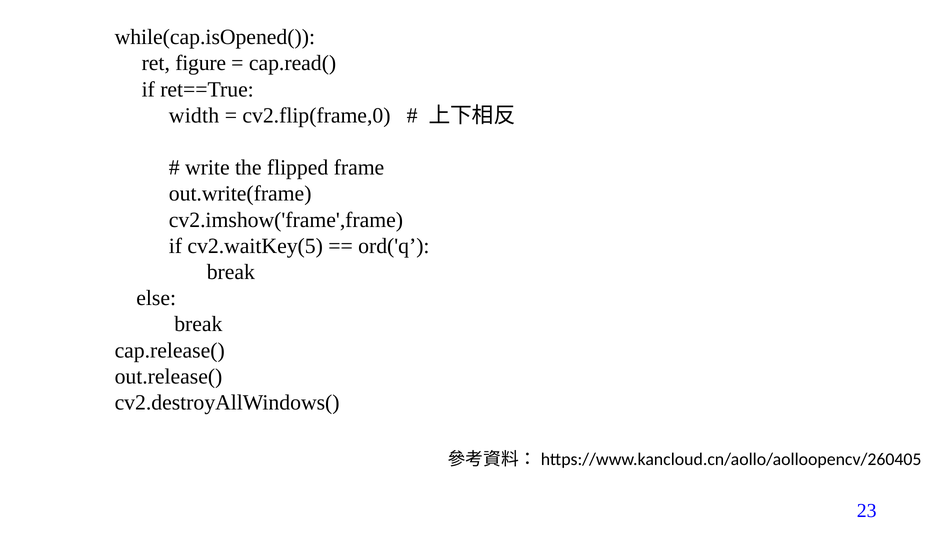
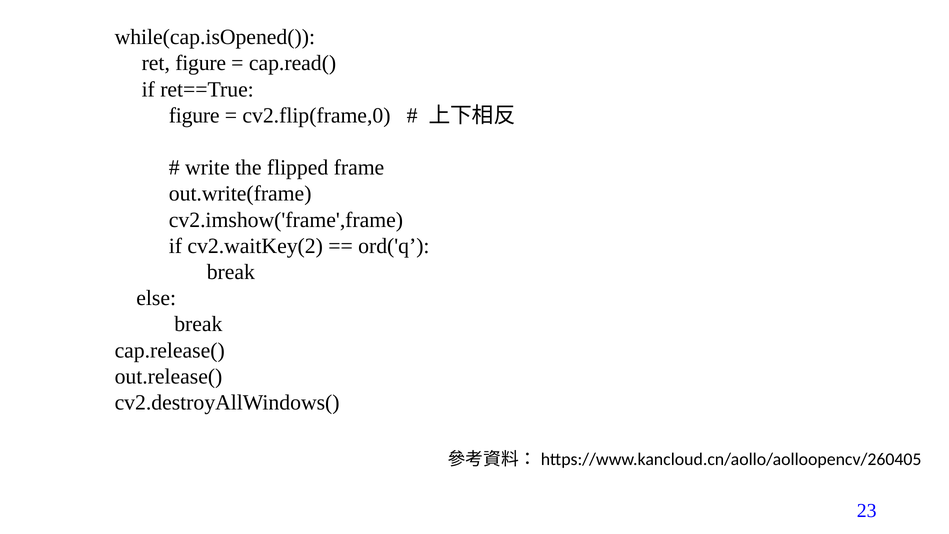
width: width -> figure (194, 115)
cv2.waitKey(5: cv2.waitKey(5 -> cv2.waitKey(2 (255, 246)
